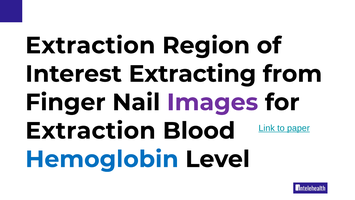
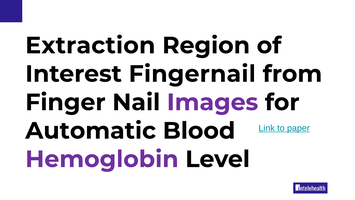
Extracting: Extracting -> Fingernail (192, 74)
Extraction: Extraction -> Automatic (91, 131)
Hemoglobin colour: blue -> purple (102, 159)
